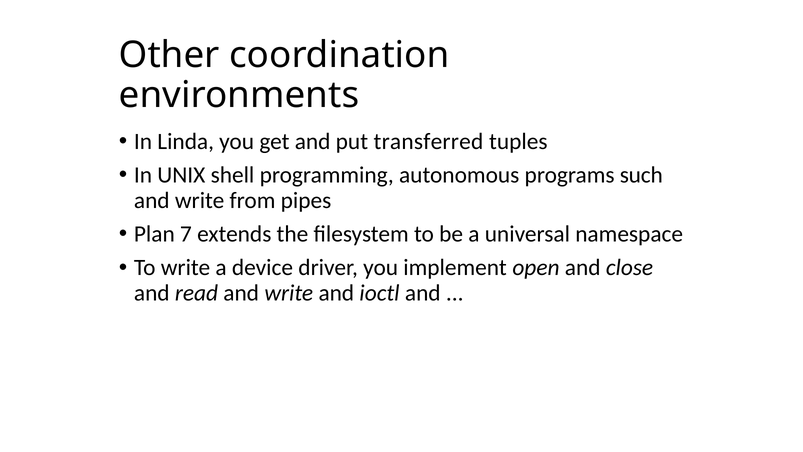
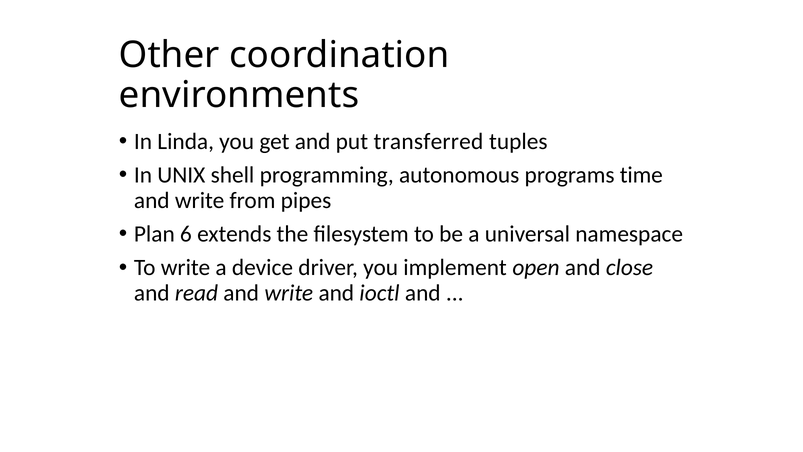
such: such -> time (641, 175)
7: 7 -> 6 (186, 234)
